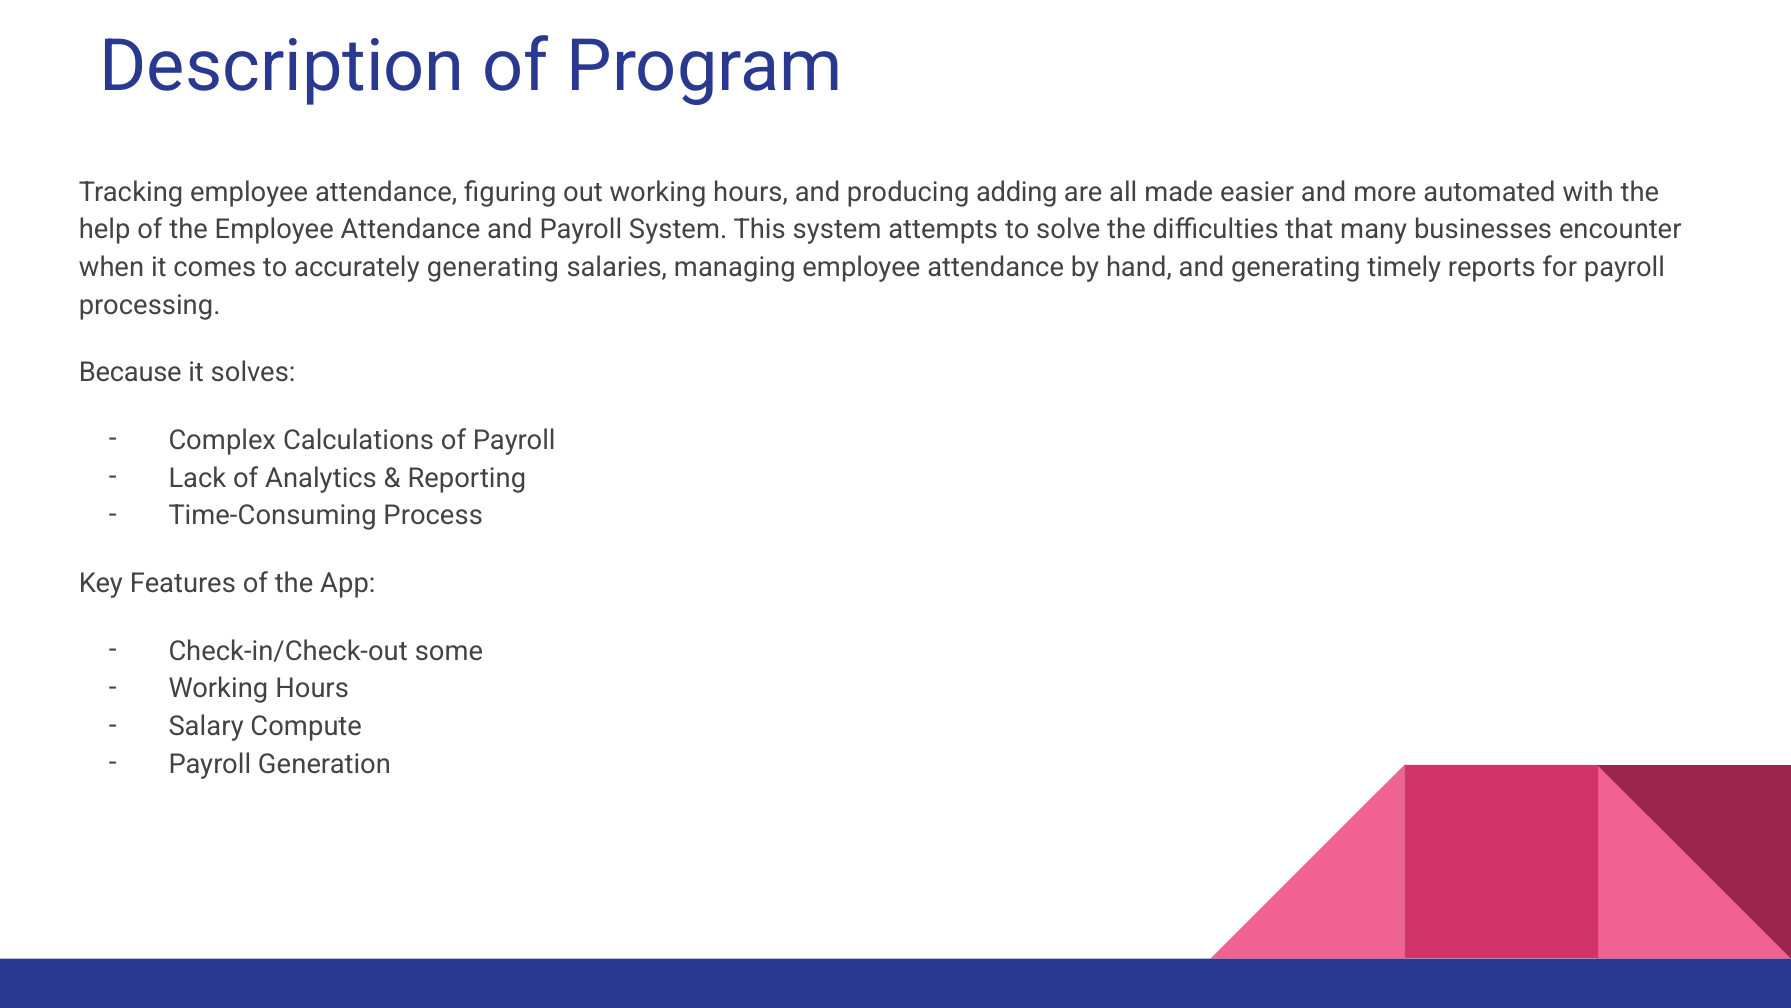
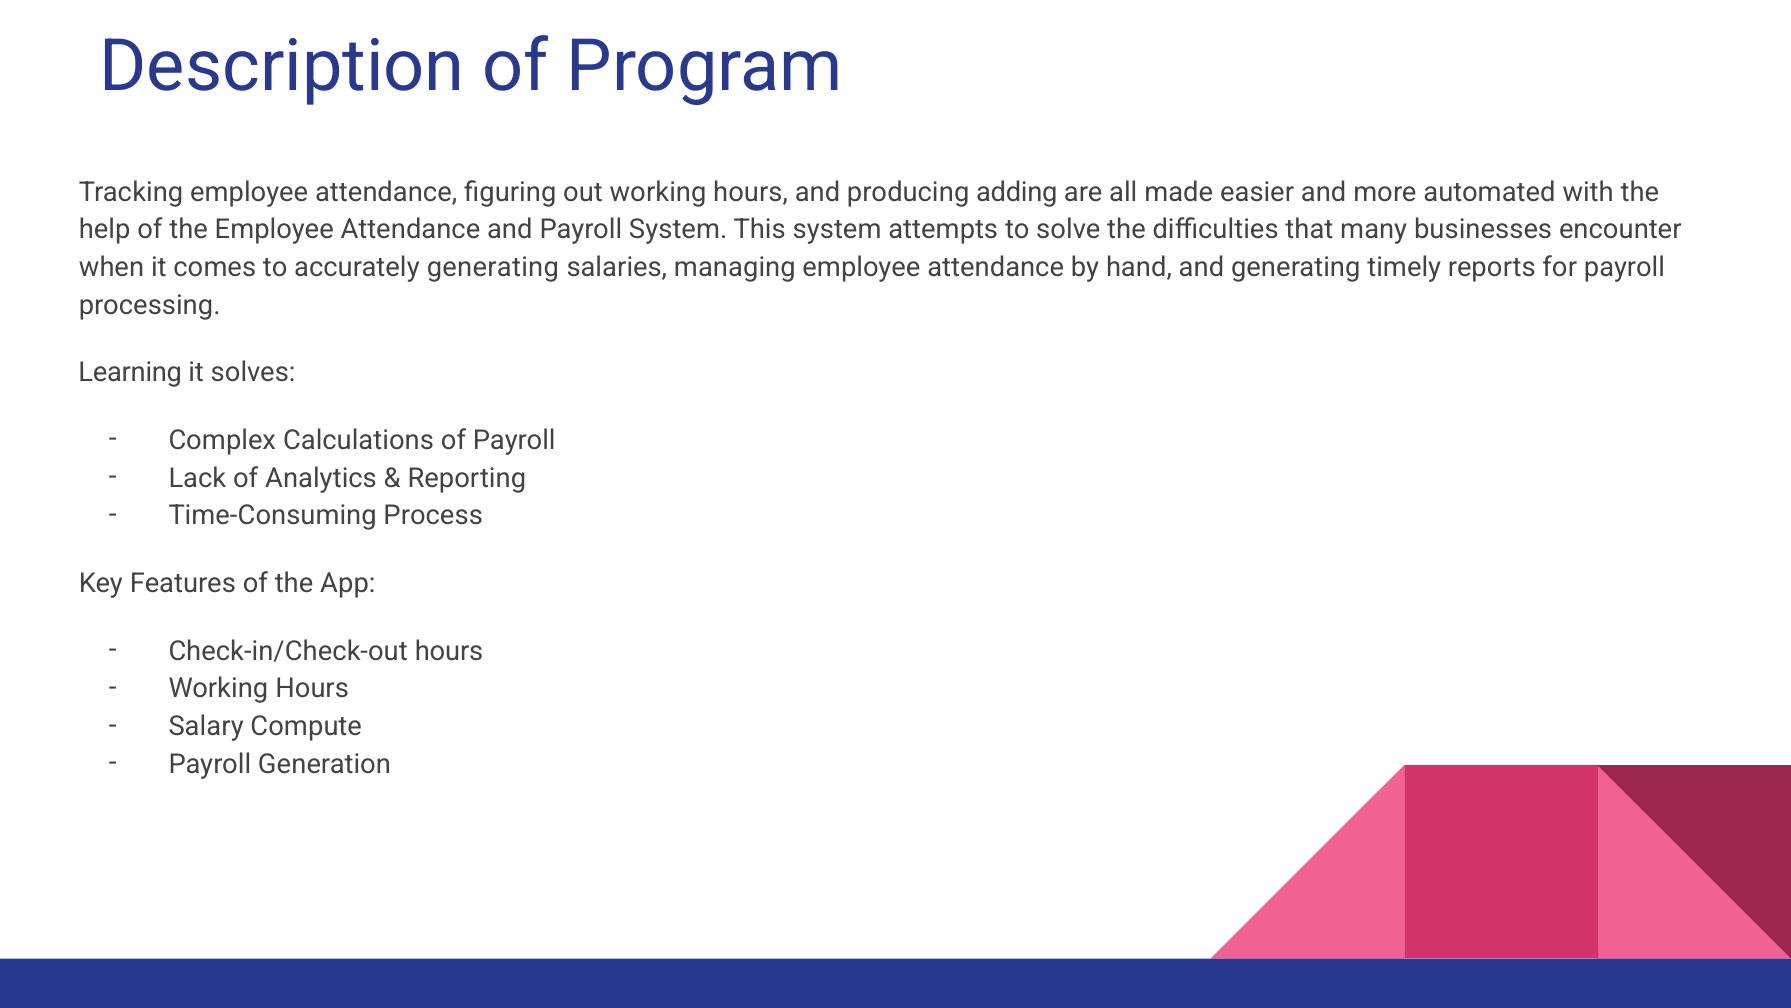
Because: Because -> Learning (130, 373)
Check-in/Check-out some: some -> hours (449, 651)
